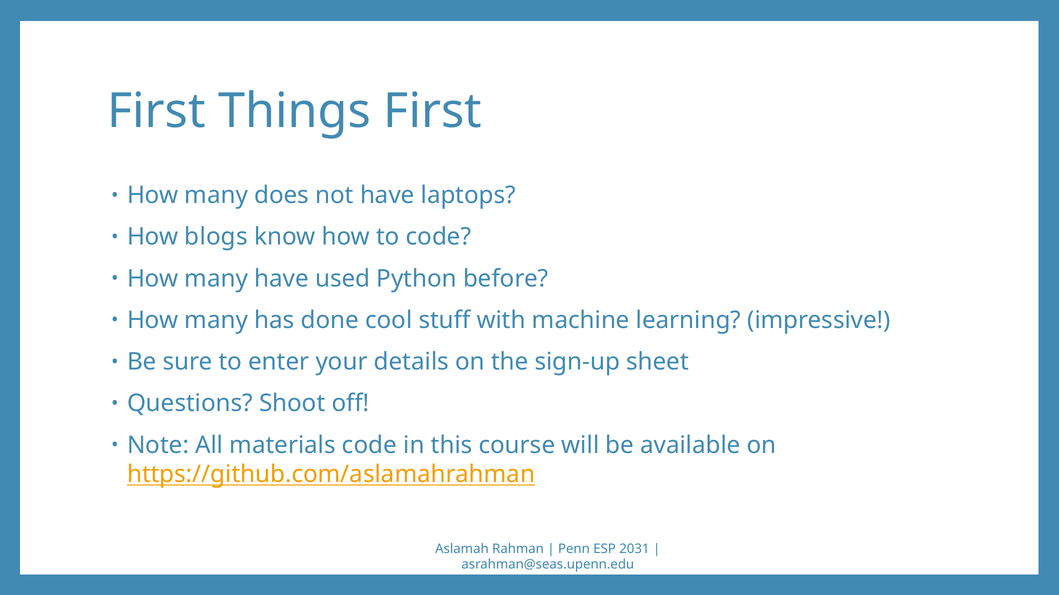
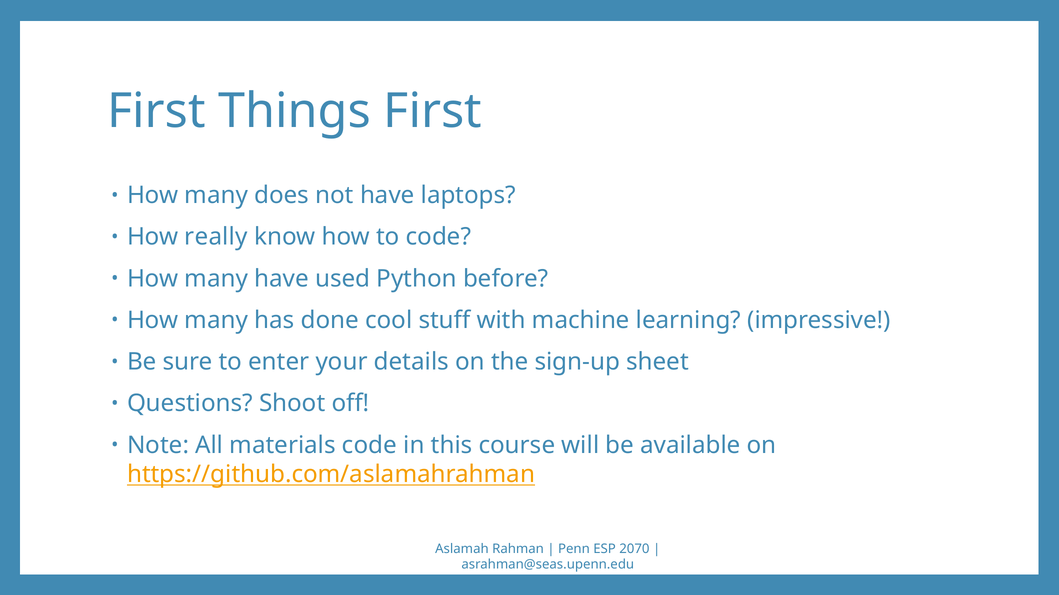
blogs: blogs -> really (216, 237)
2031: 2031 -> 2070 (634, 549)
